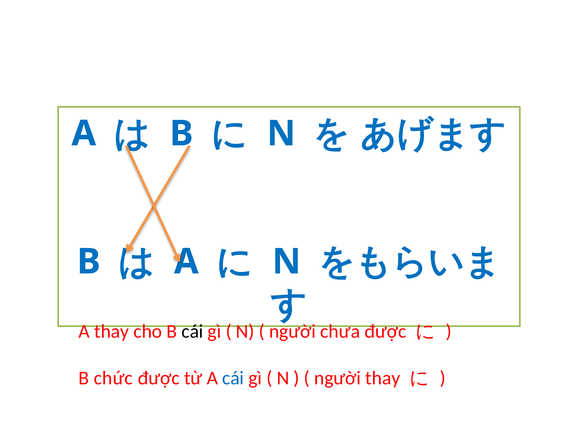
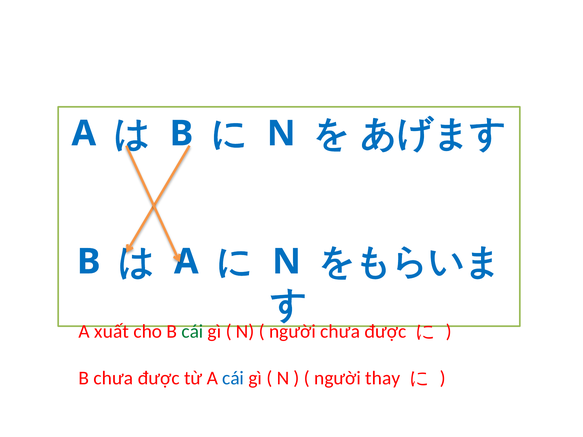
A thay: thay -> xuất (112, 332)
cái colour: black -> green (192, 332)
B chức: chức -> chưa (113, 378)
